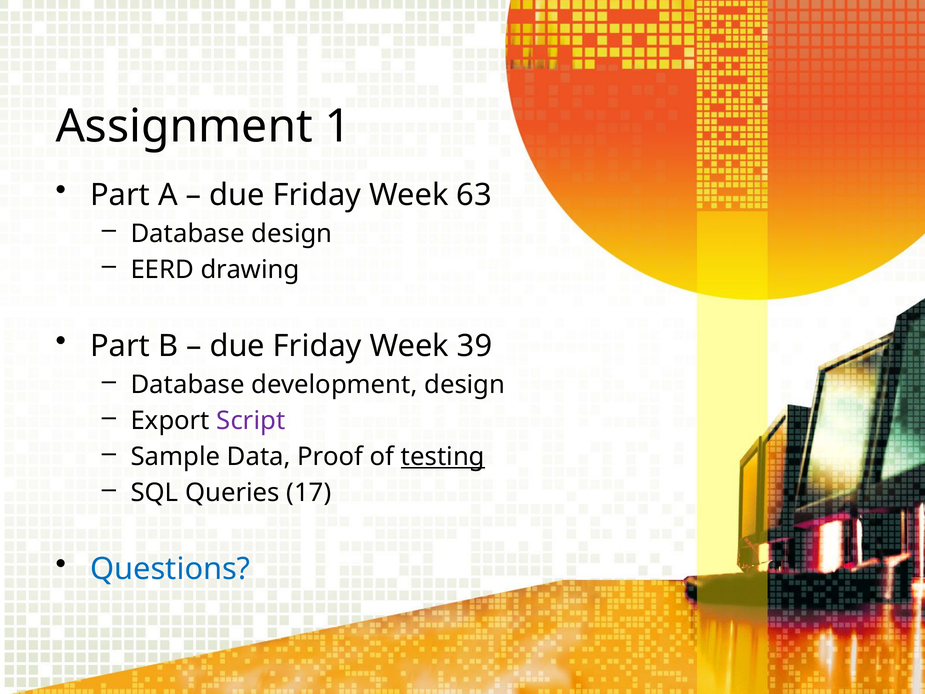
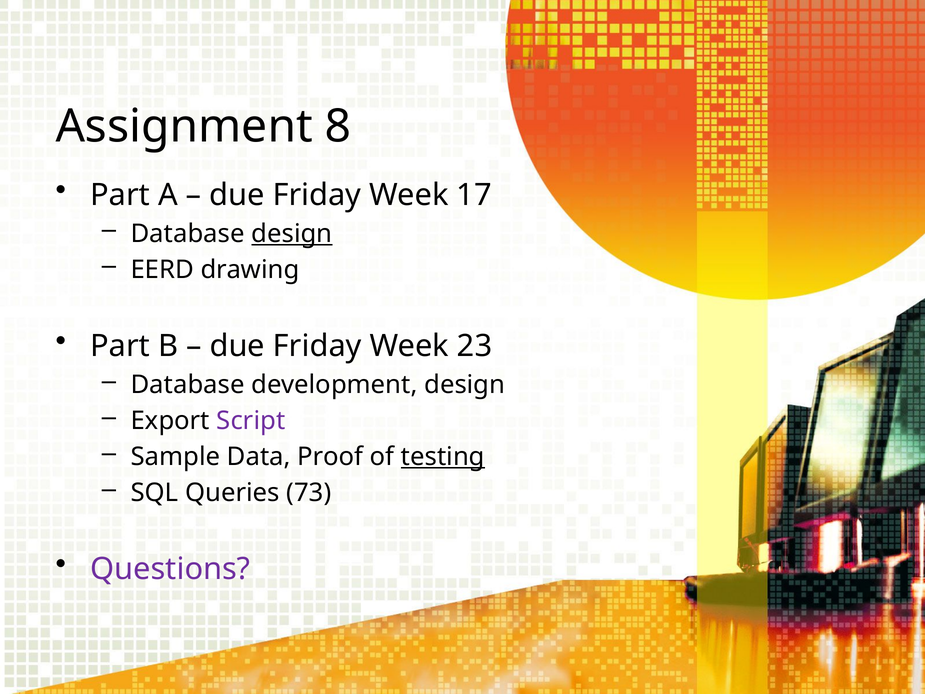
1: 1 -> 8 (338, 127)
63: 63 -> 17 (474, 195)
design underline: none -> present (292, 234)
39: 39 -> 23 (475, 346)
17: 17 -> 73 (309, 493)
Questions colour: blue -> purple (170, 569)
